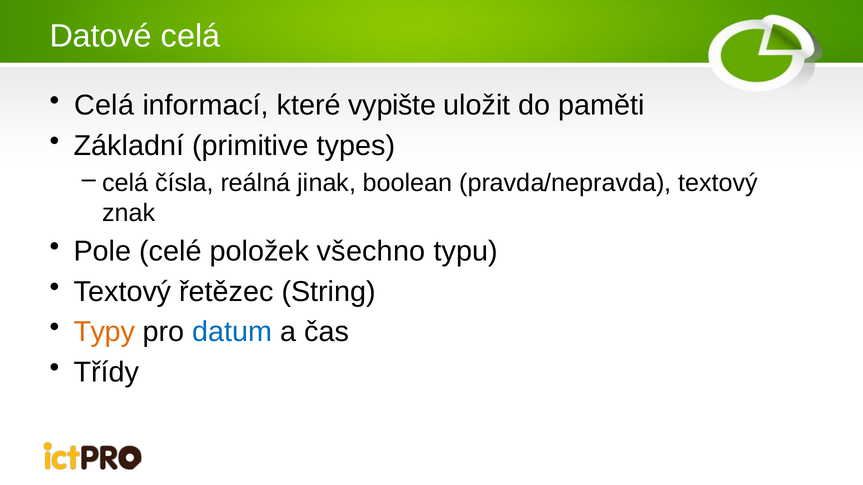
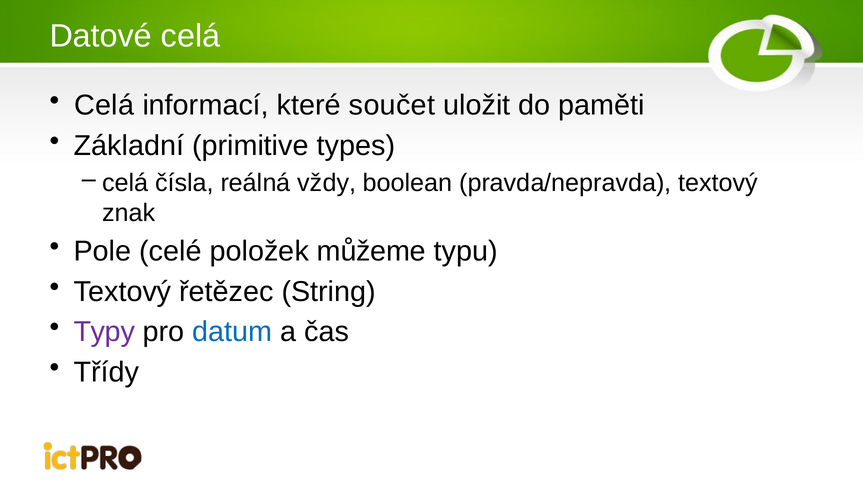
vypište: vypište -> součet (392, 106)
jinak: jinak -> vždy (327, 183)
všechno: všechno -> můžeme (371, 252)
Typy colour: orange -> purple (104, 332)
